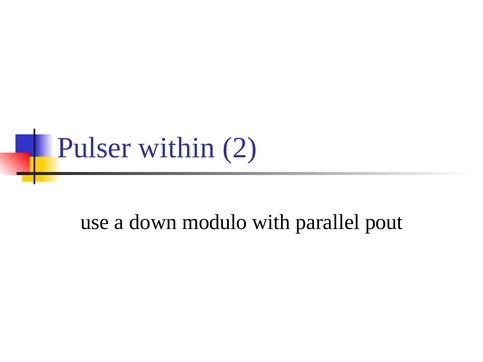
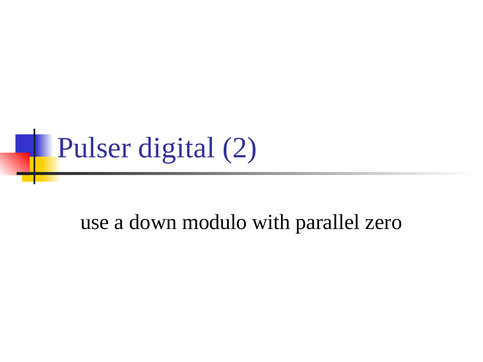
within: within -> digital (177, 148)
pout: pout -> zero (384, 222)
